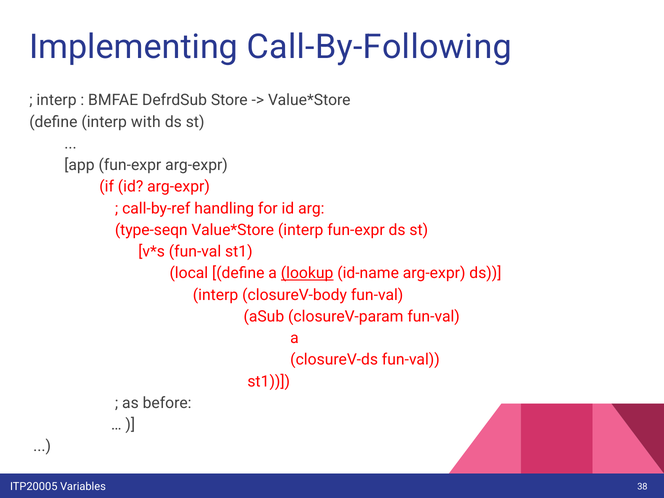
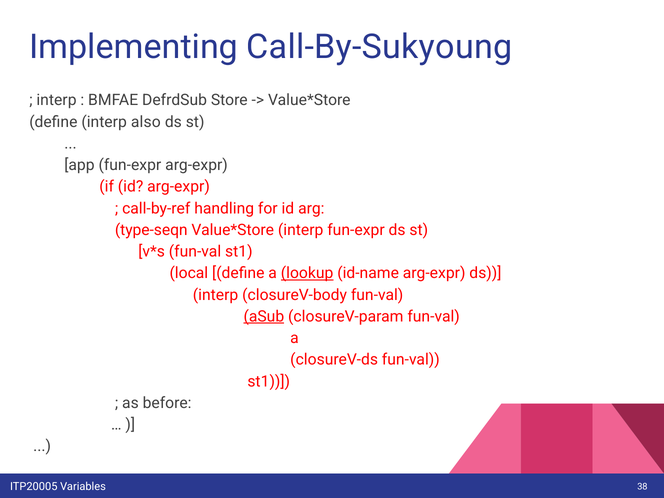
Call-By-Following: Call-By-Following -> Call-By-Sukyoung (379, 47)
with: with -> also (146, 122)
aSub underline: none -> present (264, 316)
